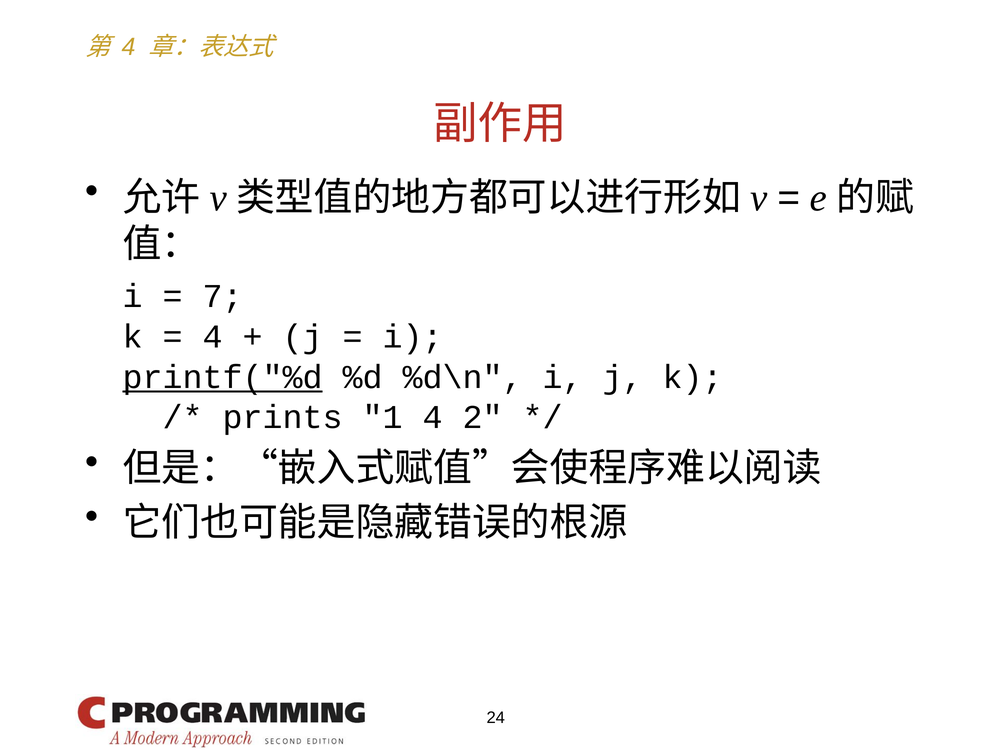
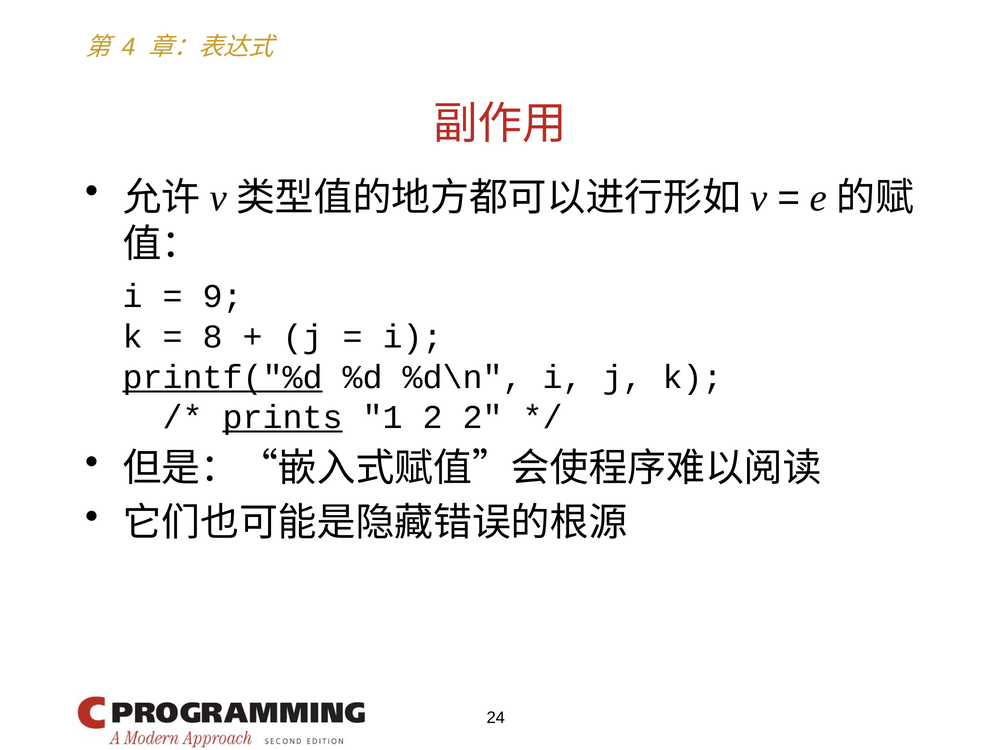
7: 7 -> 9 (223, 296)
4: 4 -> 8 (213, 337)
prints underline: none -> present (283, 417)
1 4: 4 -> 2 (433, 417)
